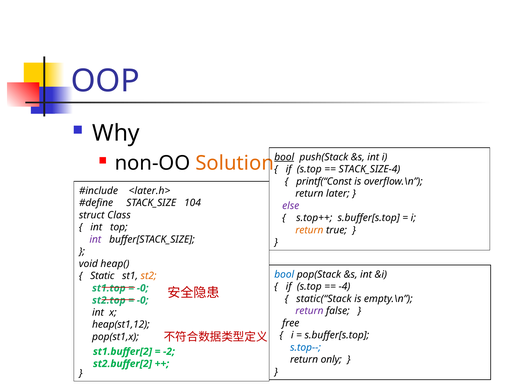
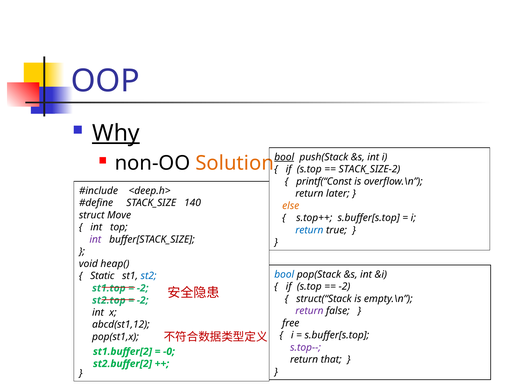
Why underline: none -> present (116, 133)
STACK_SIZE-4: STACK_SIZE-4 -> STACK_SIZE-2 (369, 169)
<later.h>: <later.h> -> <deep.h> (150, 191)
104: 104 -> 140 (193, 203)
else colour: purple -> orange (291, 206)
Class: Class -> Move (119, 215)
return colour: orange -> blue (309, 230)
st2 colour: orange -> blue (149, 276)
-4: -4 -> -2 (344, 286)
-0: -0 -> -2 (143, 288)
static(“Stack: static(“Stack -> struct(“Stack (324, 299)
-0: -0 -> -2 (143, 300)
heap(st1,12: heap(st1,12 -> abcd(st1,12 (121, 324)
s.top-- colour: blue -> purple (306, 347)
-2: -2 -> -0 (169, 351)
only: only -> that (331, 359)
